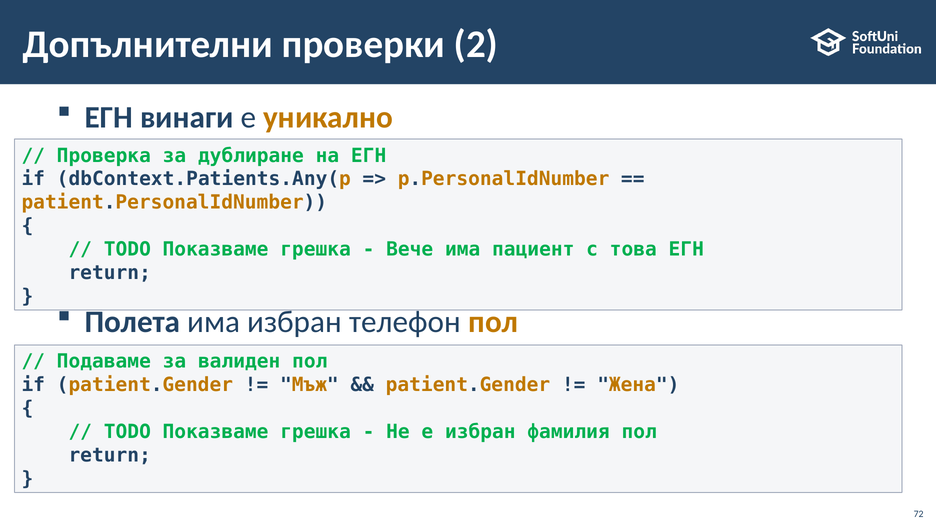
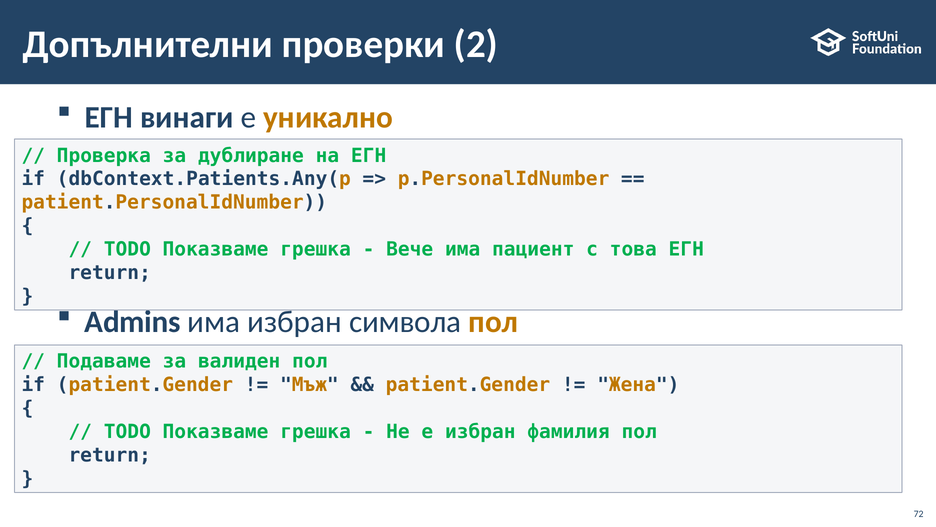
Полета: Полета -> Admins (133, 322)
телефон: телефон -> символа (405, 322)
